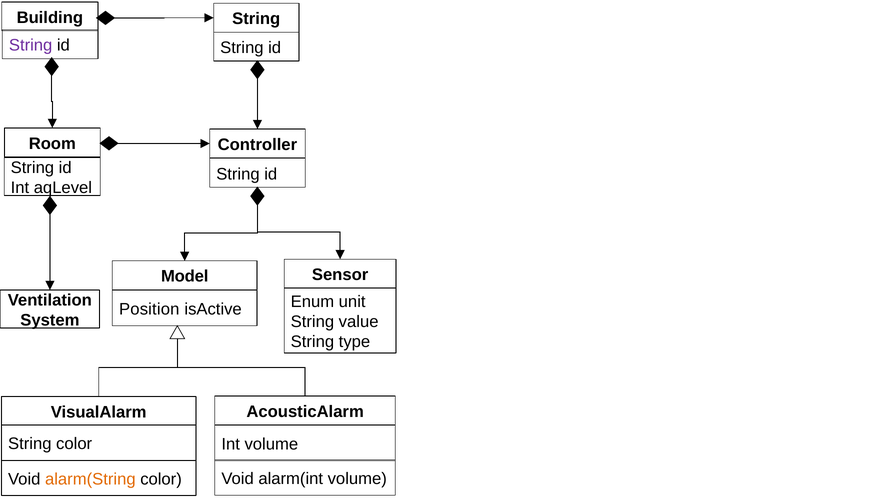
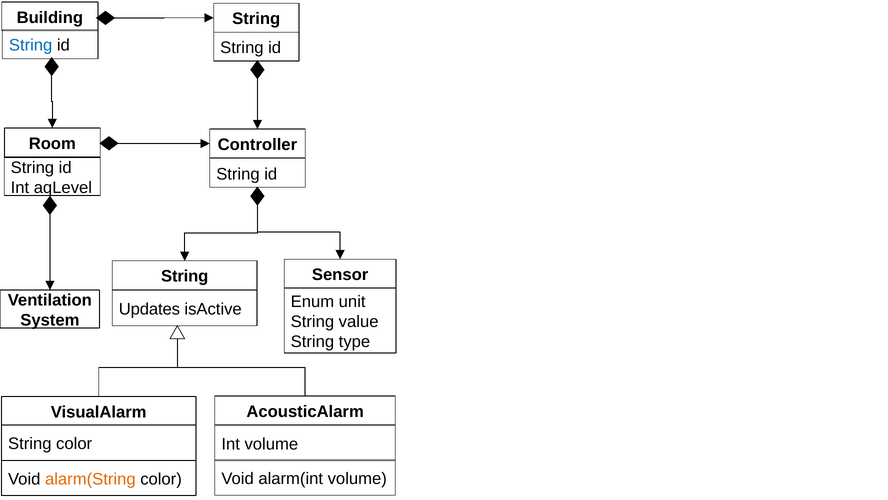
String colour: purple -> blue (31, 45)
Model: Model -> String (185, 276)
Position: Position -> Updates (149, 309)
